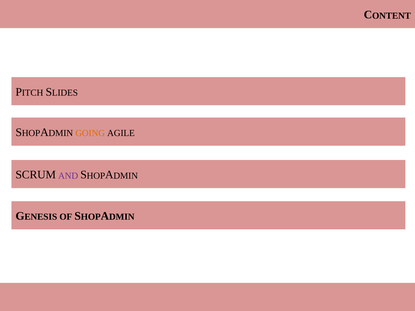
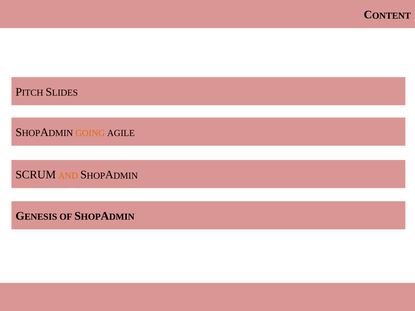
AND colour: purple -> orange (68, 176)
